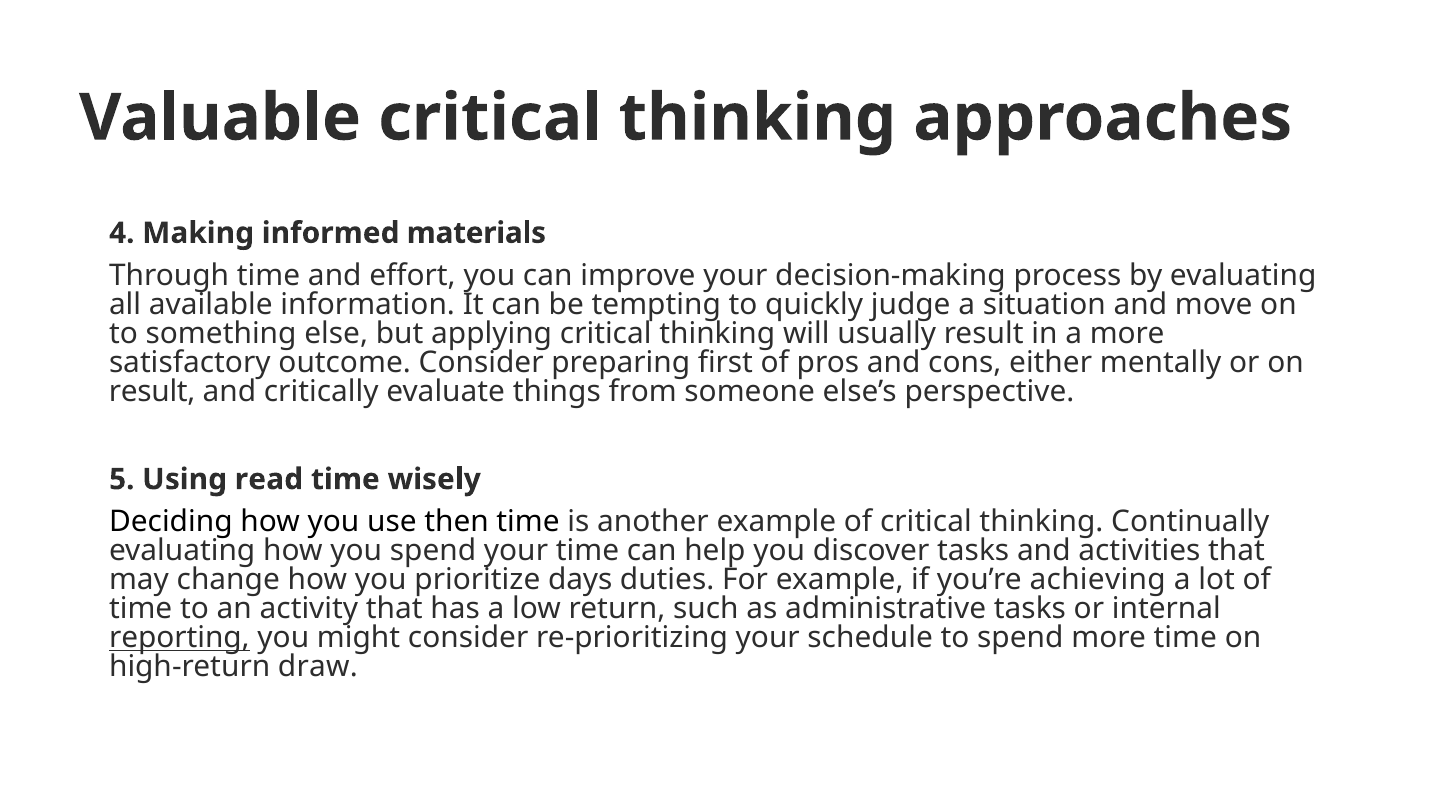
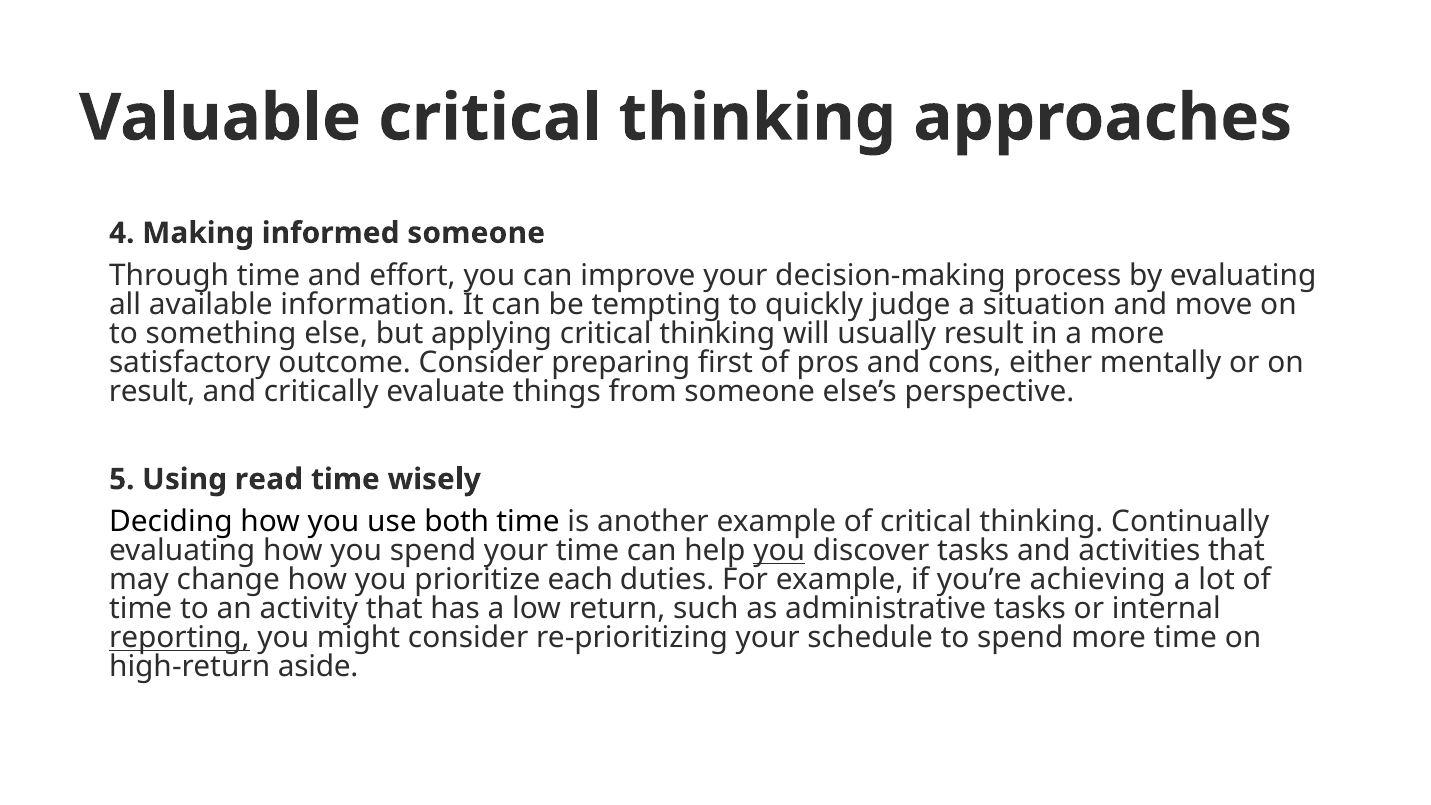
informed materials: materials -> someone (476, 233)
then: then -> both (457, 522)
you underline: none -> present (779, 551)
days: days -> each (580, 580)
draw: draw -> aside (318, 667)
